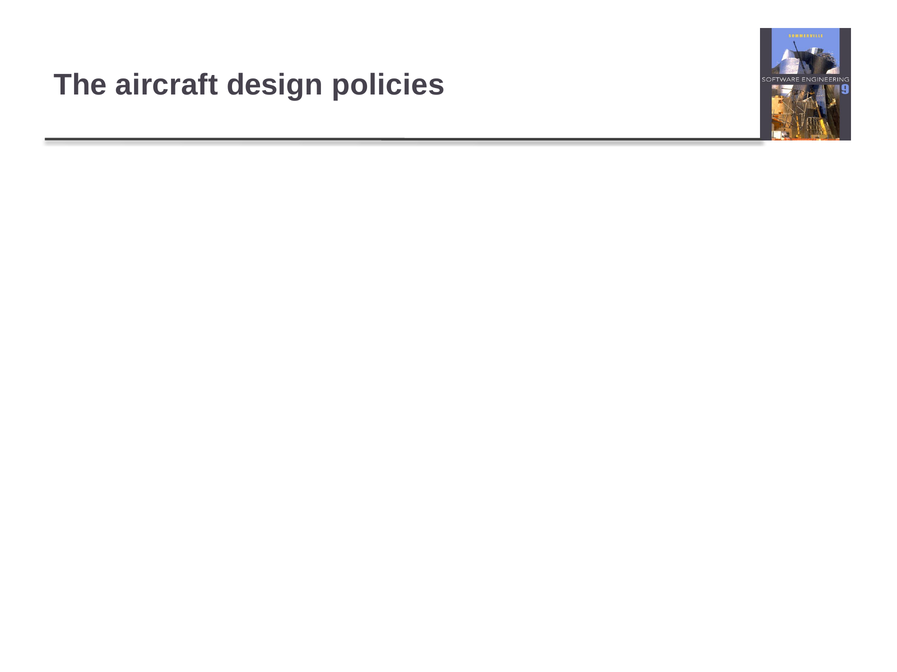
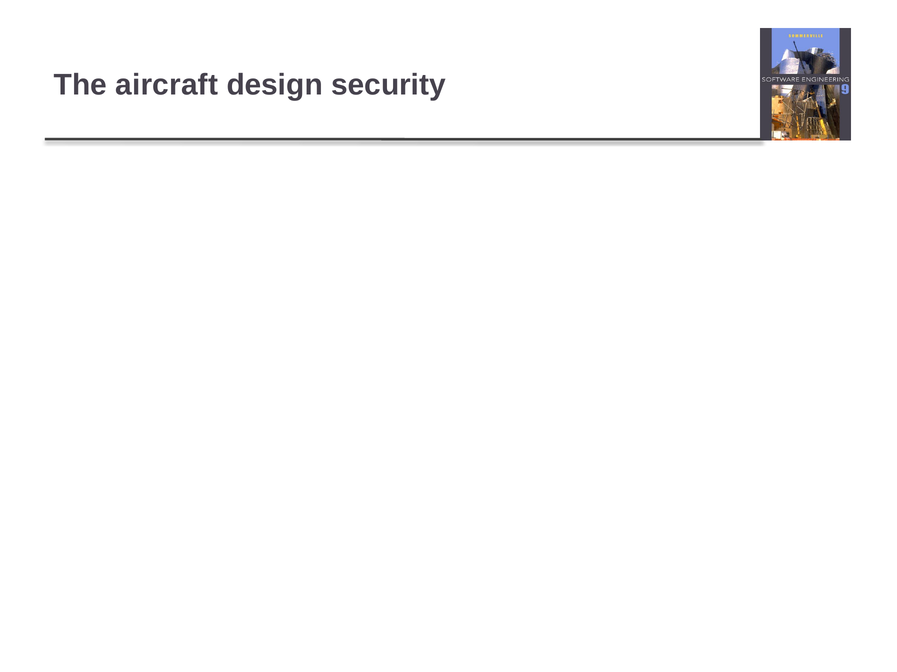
policies: policies -> security (388, 85)
